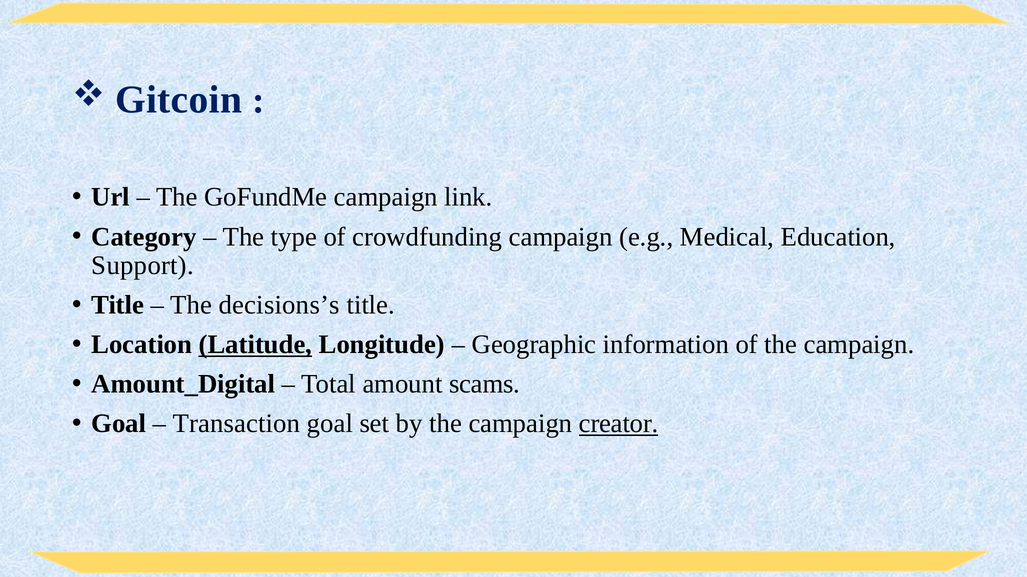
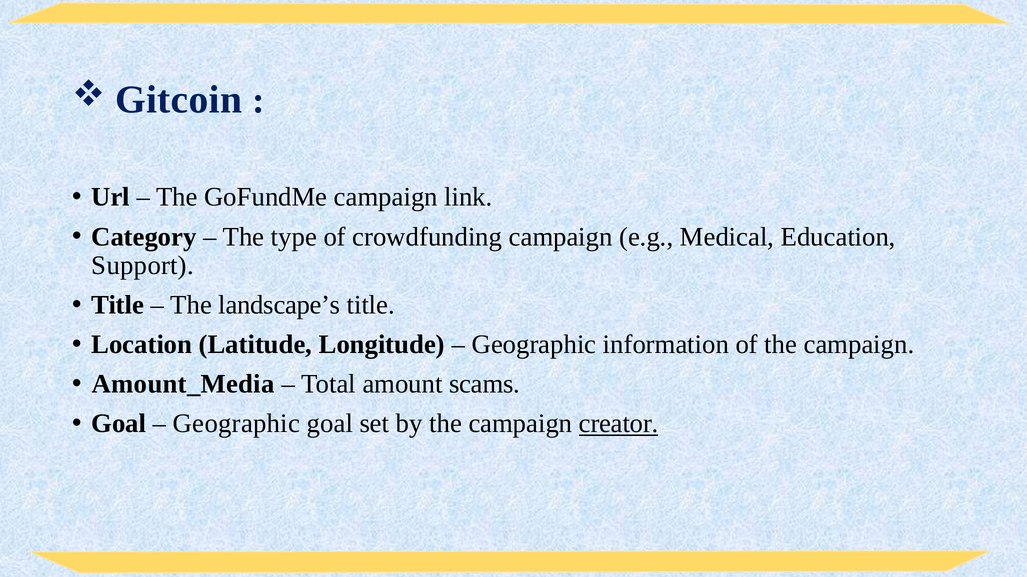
decisions’s: decisions’s -> landscape’s (279, 305)
Latitude underline: present -> none (255, 345)
Amount_Digital: Amount_Digital -> Amount_Media (183, 385)
Transaction: Transaction -> Geographic (236, 424)
